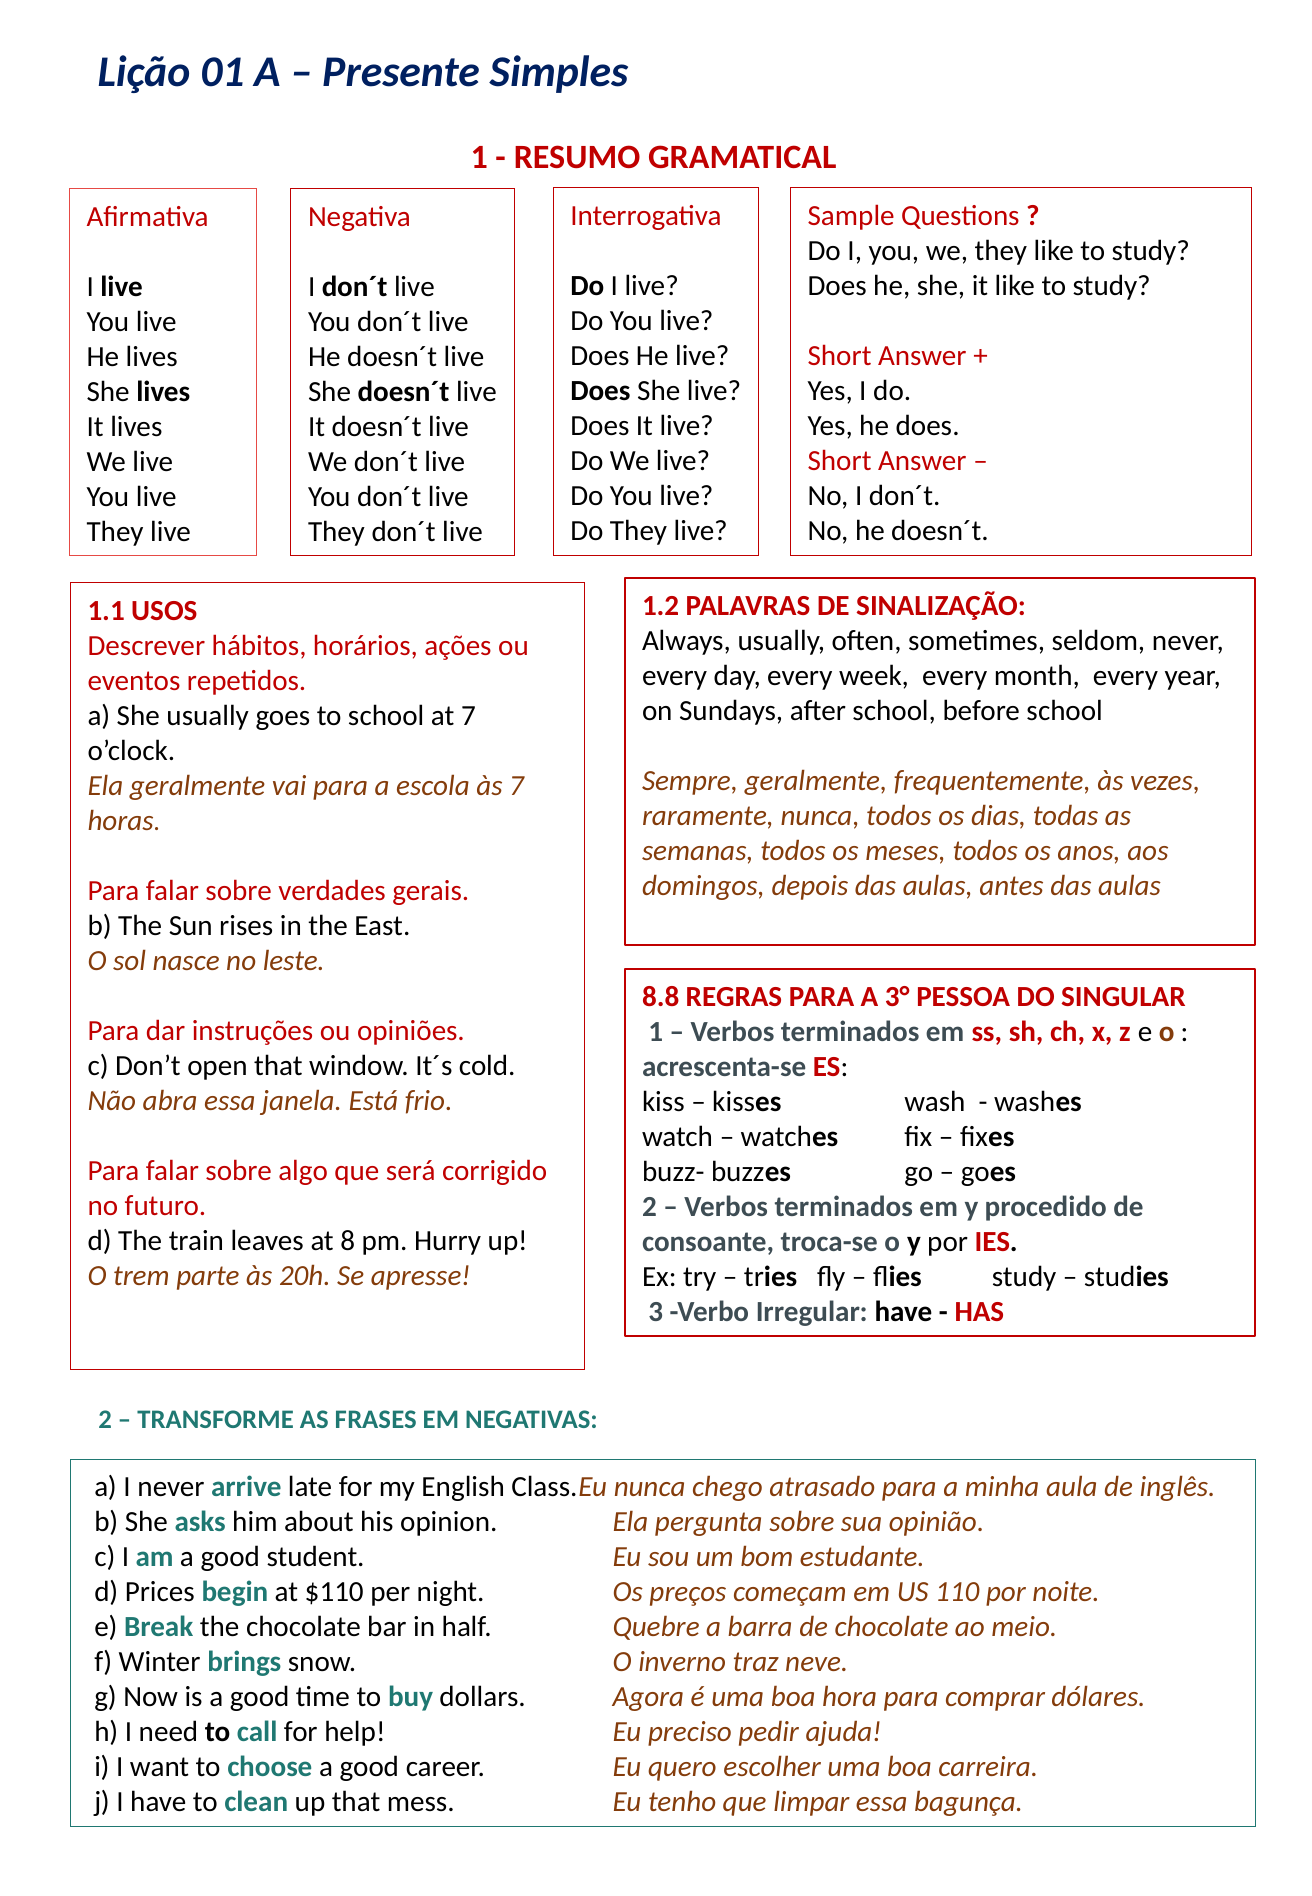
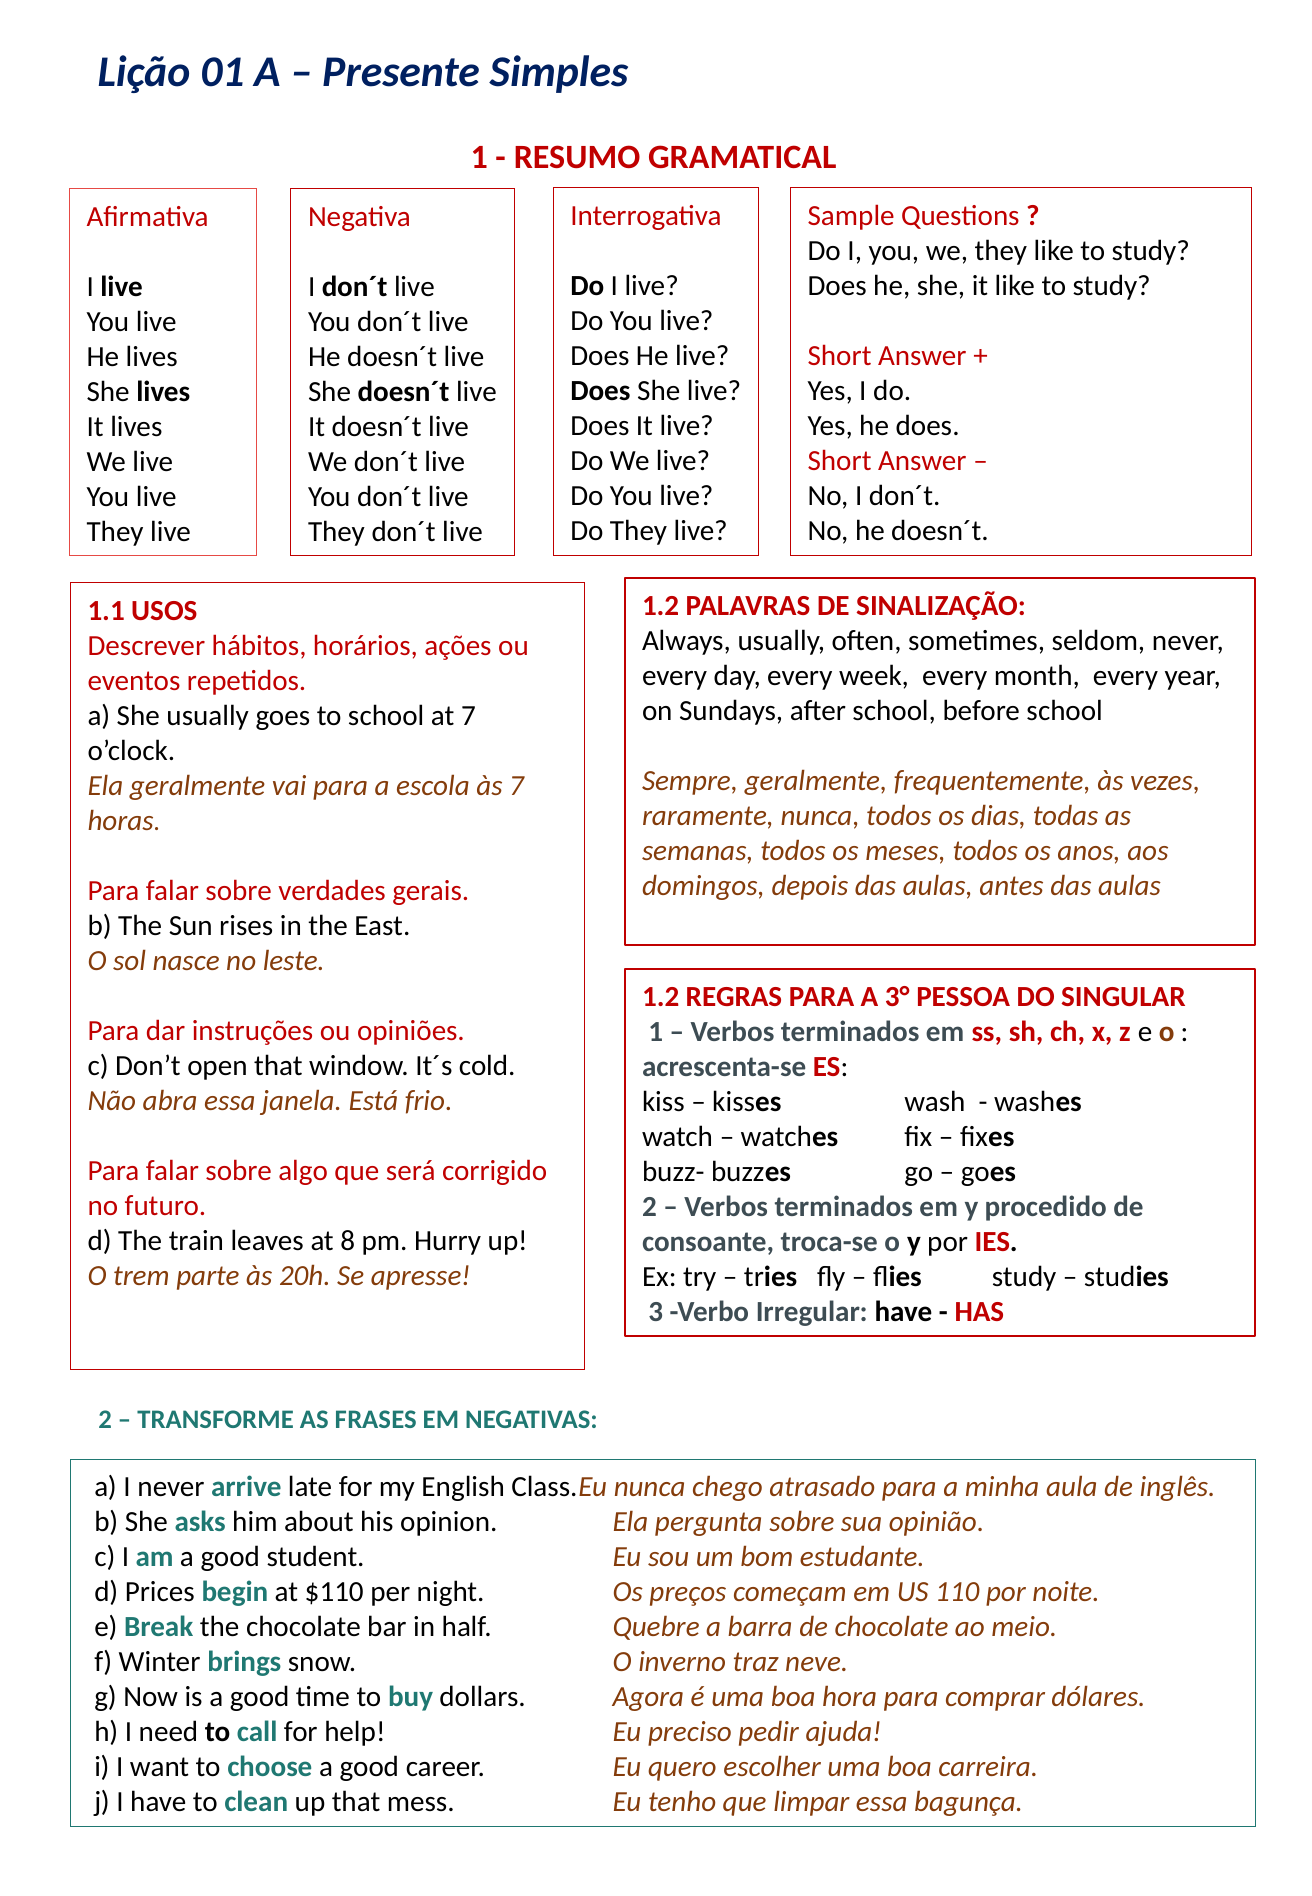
8.8: 8.8 -> 1.2 (661, 997)
